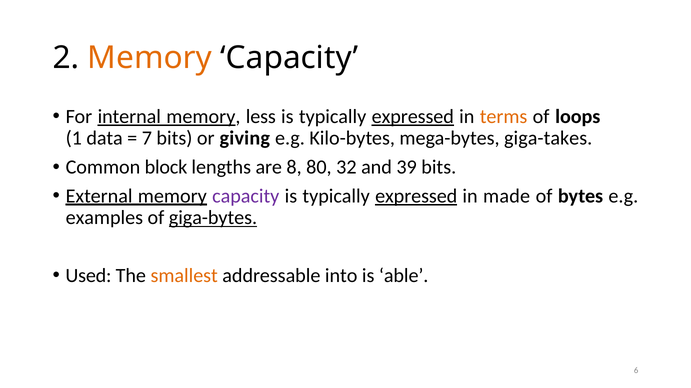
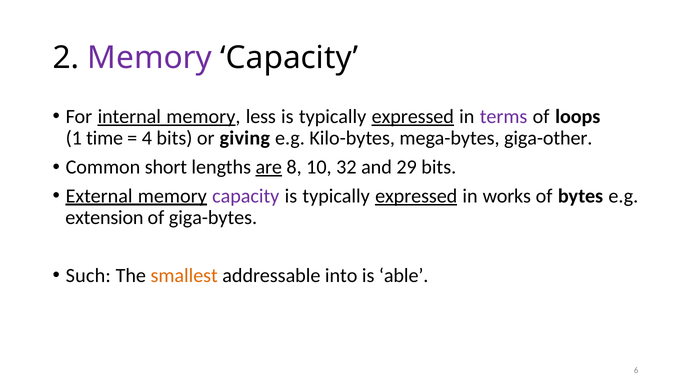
Memory colour: orange -> purple (150, 58)
terms colour: orange -> purple (504, 117)
data: data -> time (105, 139)
7: 7 -> 4 (147, 139)
giga-takes: giga-takes -> giga-other (548, 139)
block: block -> short (166, 167)
are underline: none -> present (269, 167)
80: 80 -> 10 (319, 167)
39: 39 -> 29 (407, 167)
made: made -> works (507, 196)
examples: examples -> extension (104, 218)
giga-bytes underline: present -> none (213, 218)
Used: Used -> Such (88, 276)
